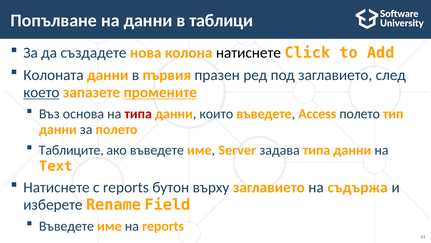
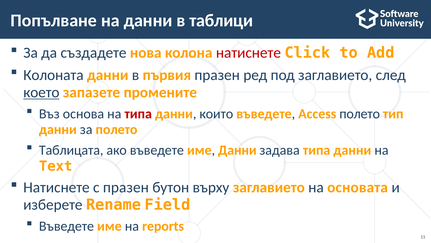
натиснете colour: black -> red (248, 53)
промените underline: present -> none (160, 92)
Таблиците: Таблиците -> Таблицата (71, 150)
име Server: Server -> Данни (237, 150)
с reports: reports -> празен (126, 187)
съдържа: съдържа -> основата (358, 187)
